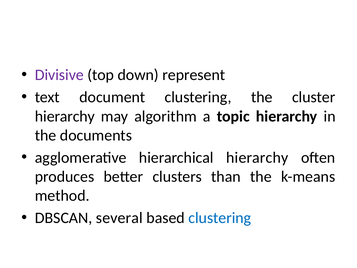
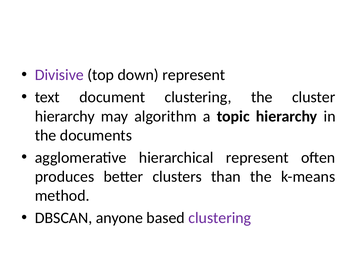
hierarchical hierarchy: hierarchy -> represent (257, 157)
several: several -> anyone (119, 218)
clustering colour: blue -> purple (220, 218)
